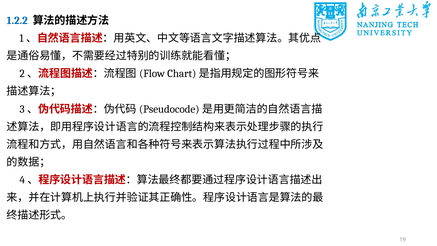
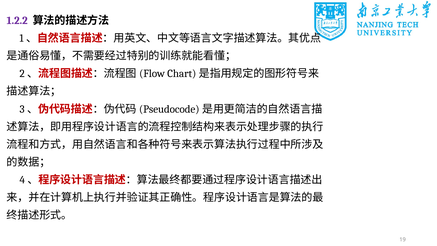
1.2.2 colour: blue -> purple (17, 21)
